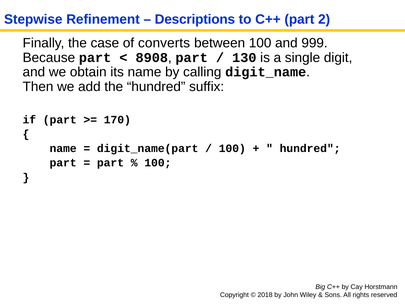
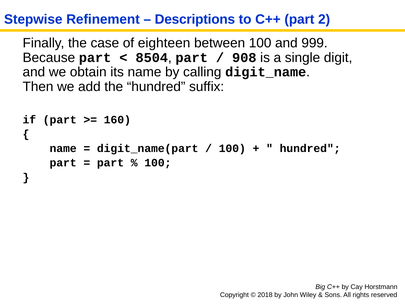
converts: converts -> eighteen (164, 43)
8908: 8908 -> 8504 (152, 58)
130: 130 -> 908 (244, 58)
170: 170 -> 160 (117, 120)
